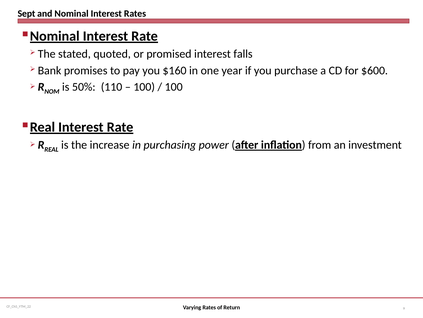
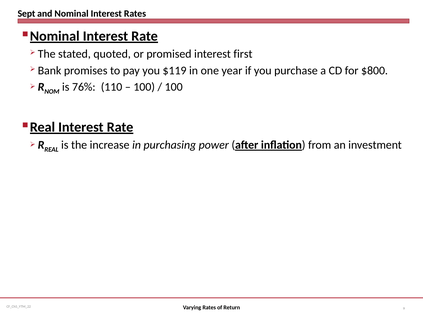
falls: falls -> first (243, 54)
$160: $160 -> $119 (175, 70)
$600: $600 -> $800 (375, 70)
50%: 50% -> 76% (84, 87)
